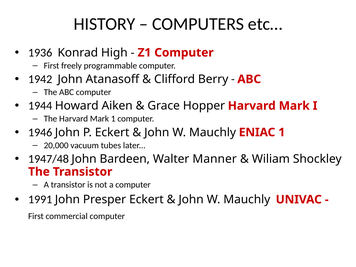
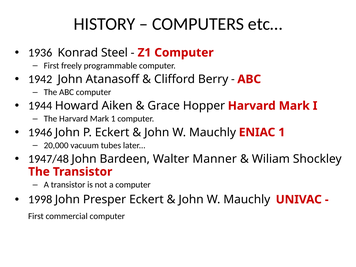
High: High -> Steel (114, 53)
1991: 1991 -> 1998 (40, 200)
